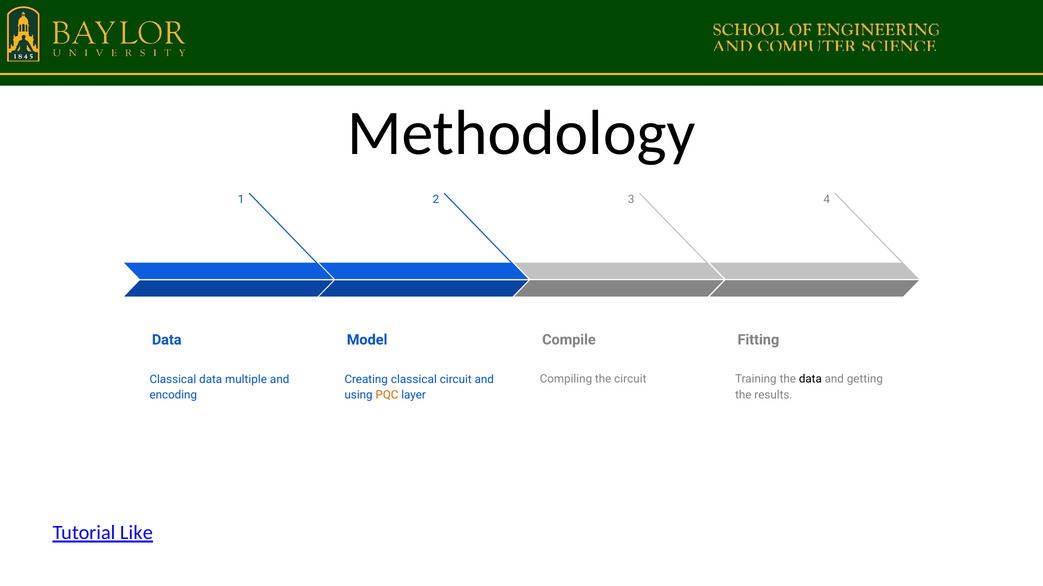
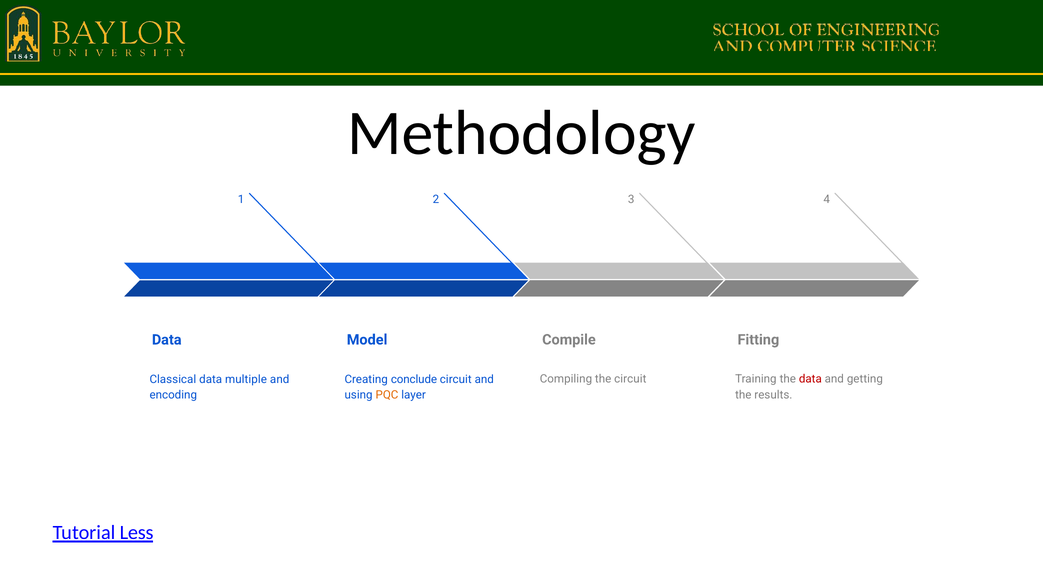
data colour: black -> red (810, 380)
Creating classical: classical -> conclude (414, 380)
Like: Like -> Less (137, 533)
